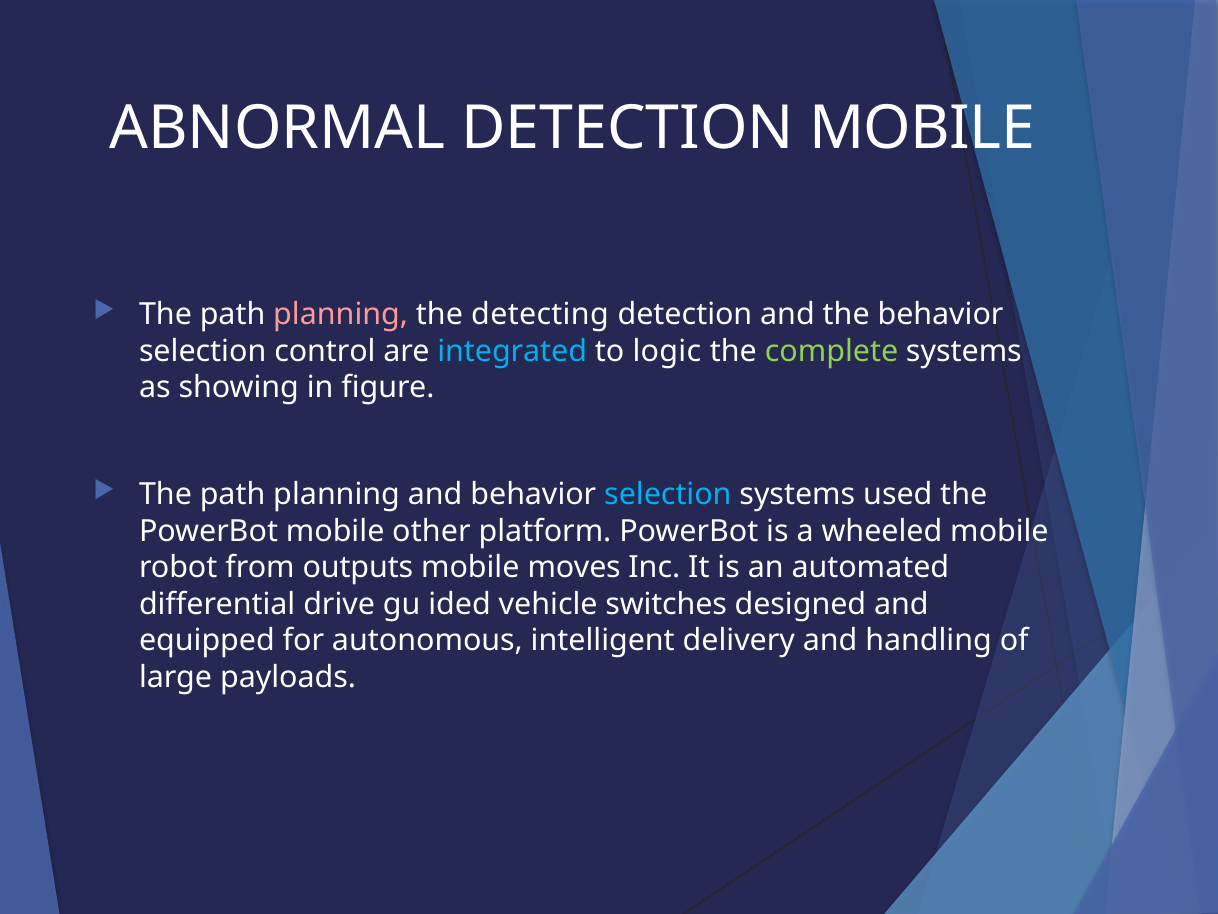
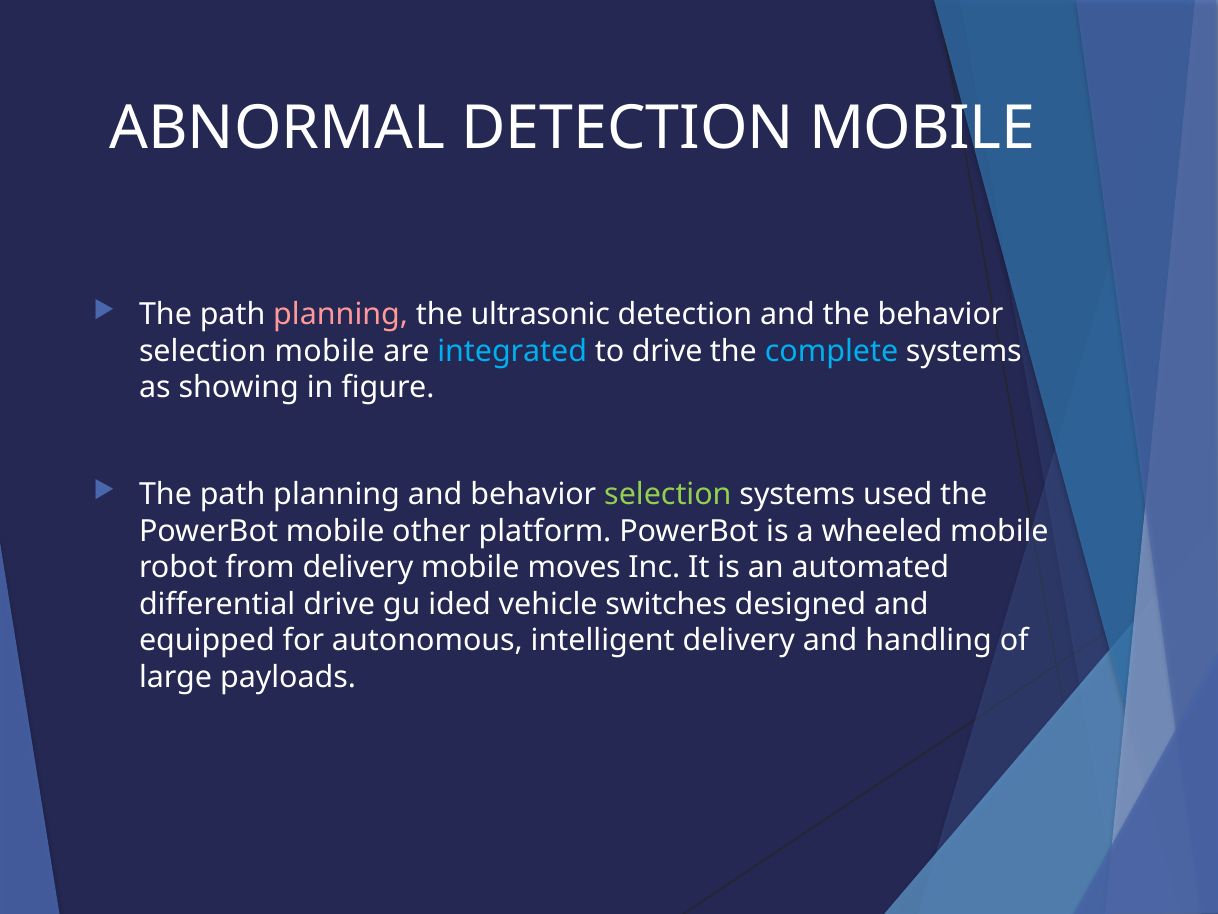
detecting: detecting -> ultrasonic (540, 314)
selection control: control -> mobile (325, 351)
to logic: logic -> drive (667, 351)
complete colour: light green -> light blue (831, 351)
selection colour: light blue -> light green (668, 494)
from outputs: outputs -> delivery (358, 567)
